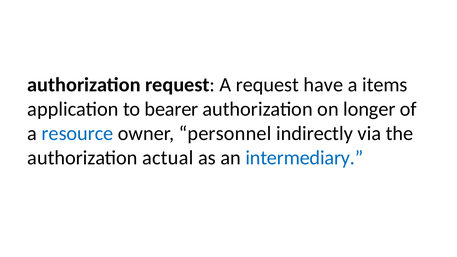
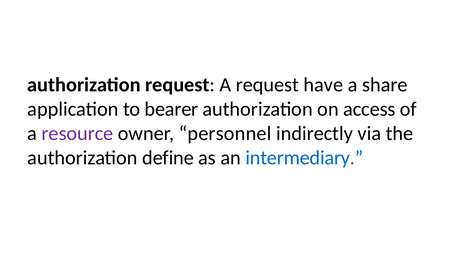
items: items -> share (385, 85)
longer: longer -> access (369, 109)
resource colour: blue -> purple (78, 134)
actual: actual -> define (168, 158)
